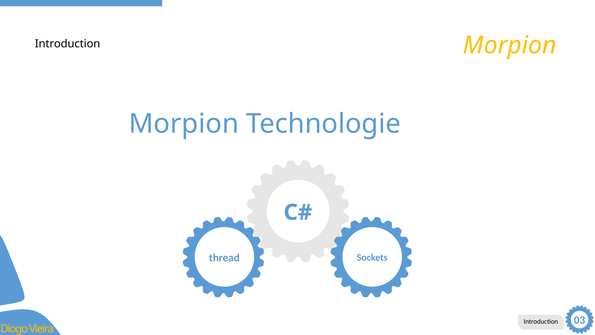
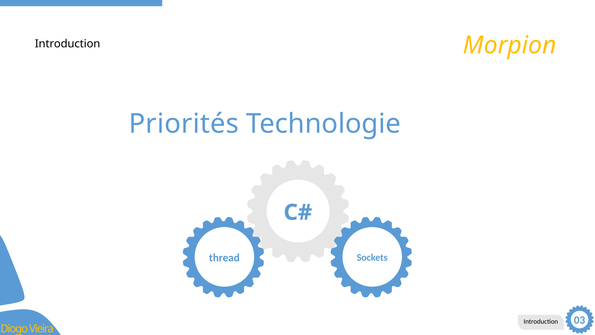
Morpion: Morpion -> Priorités (184, 124)
